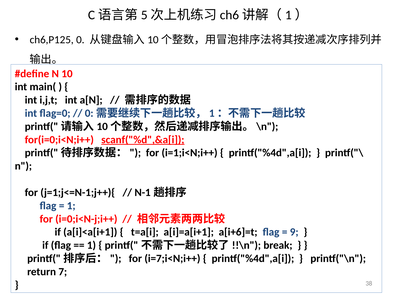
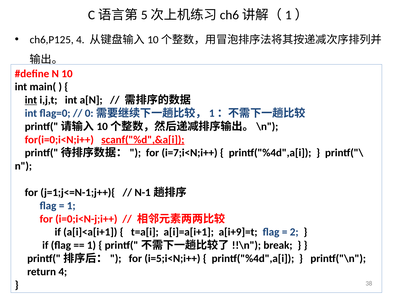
ch6,P125 0: 0 -> 4 (80, 40)
int underline: none -> present (31, 100)
i=1;i<N;i++: i=1;i<N;i++ -> i=7;i<N;i++ (190, 153)
a[i+6]=t: a[i+6]=t -> a[i+9]=t (238, 232)
9: 9 -> 2 (294, 232)
i=7;i<N;i++: i=7;i<N;i++ -> i=5;i<N;i++ (172, 258)
return 7: 7 -> 4 (63, 272)
